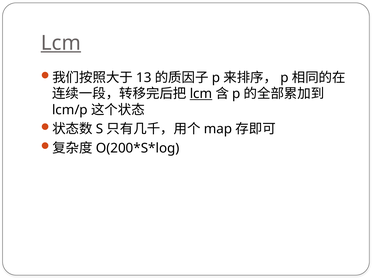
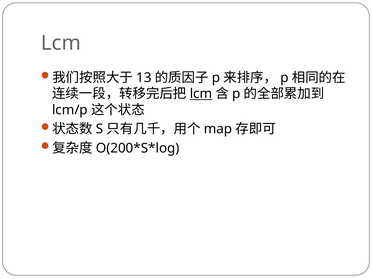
Lcm underline: present -> none (61, 43)
